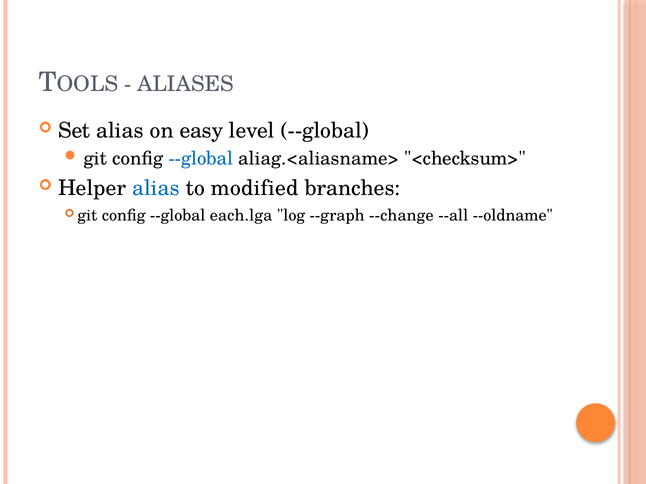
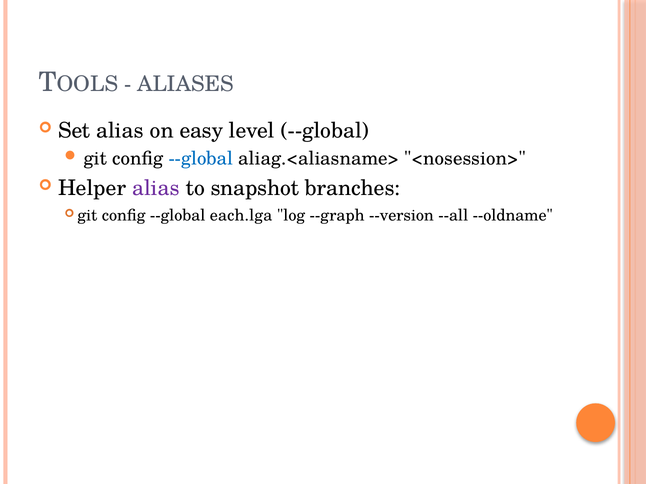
<checksum>: <checksum> -> <nosession> (465, 158)
alias colour: blue -> purple (156, 188)
modified: modified -> snapshot (255, 188)
--change: --change -> --version (401, 216)
